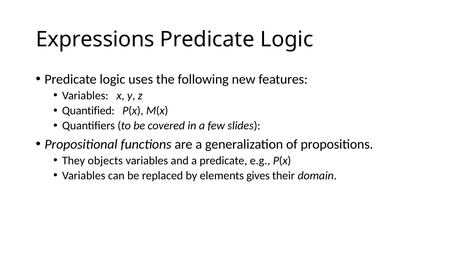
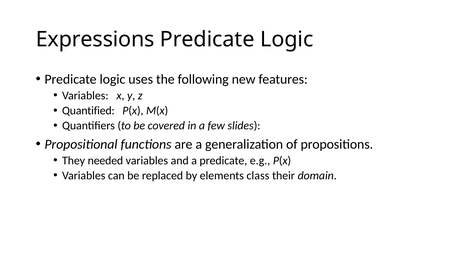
objects: objects -> needed (105, 160)
gives: gives -> class (258, 175)
